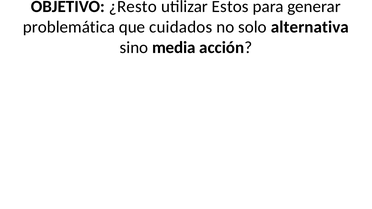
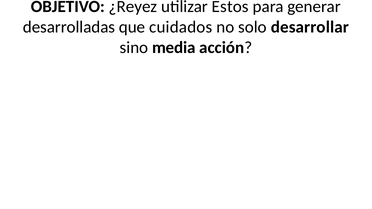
¿Resto: ¿Resto -> ¿Reyez (133, 7)
problemática: problemática -> desarrolladas (69, 27)
alternativa: alternativa -> desarrollar (310, 27)
